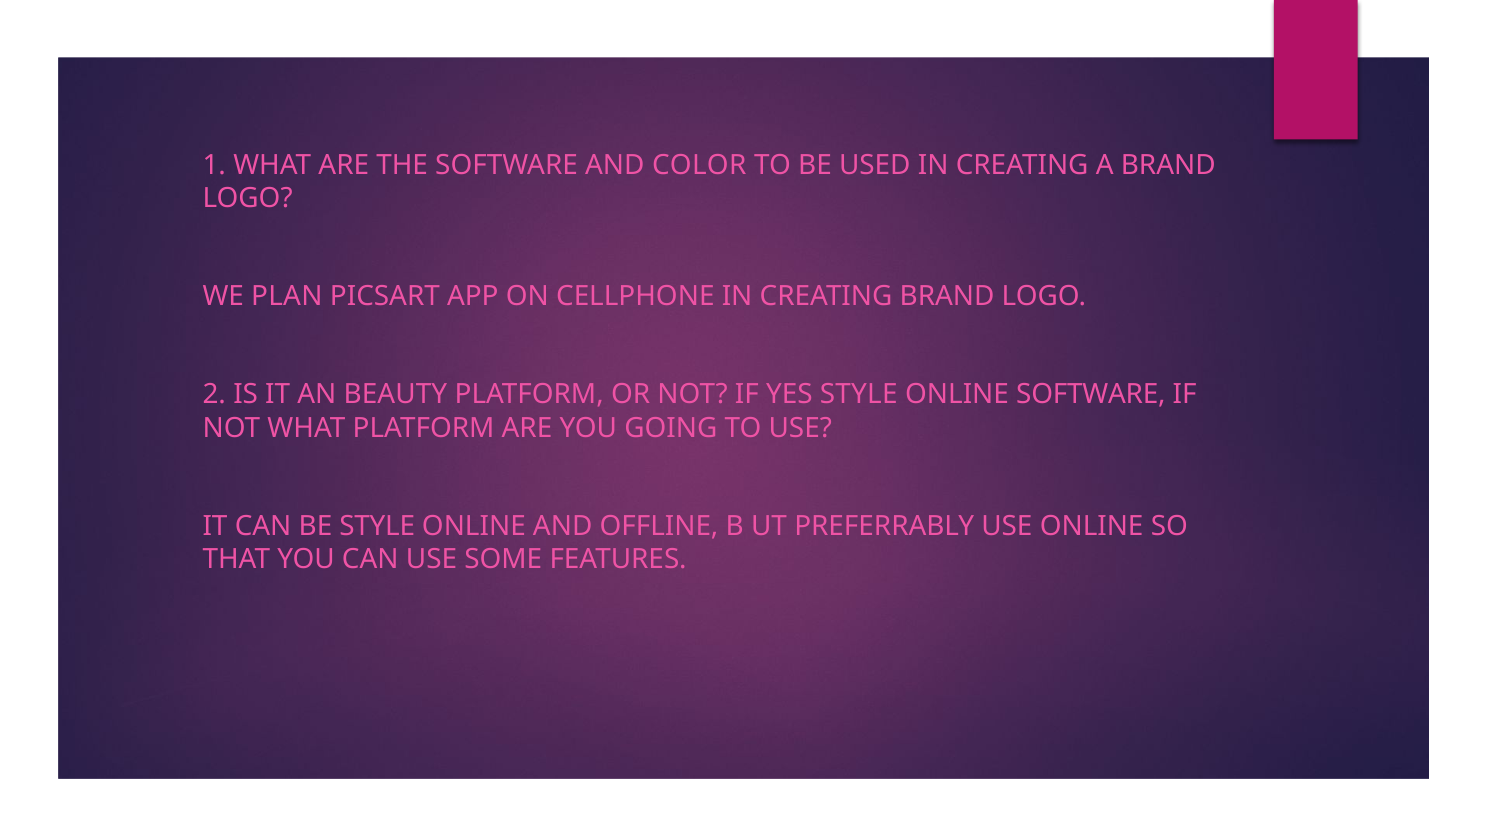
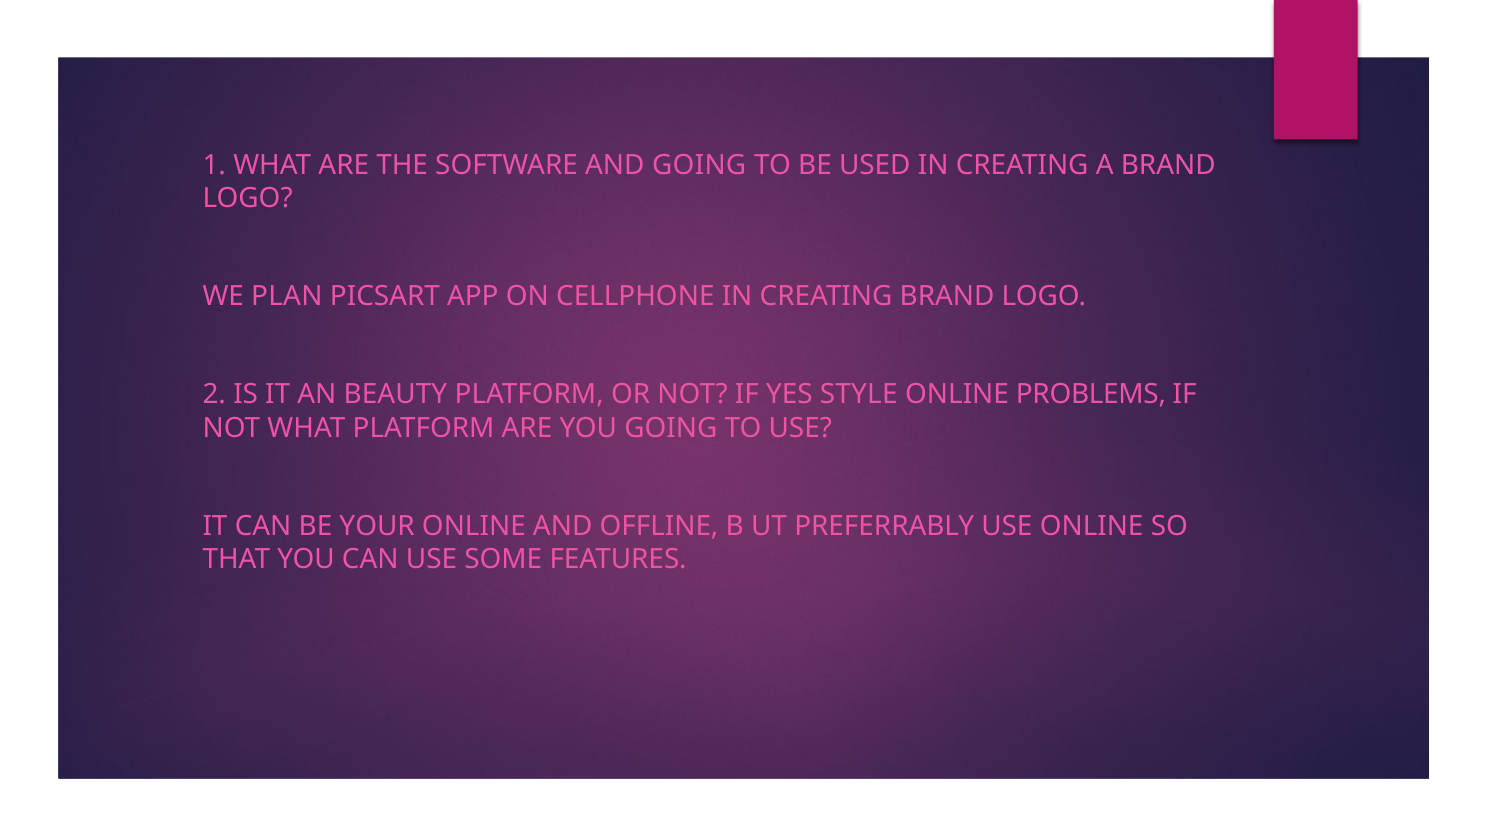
AND COLOR: COLOR -> GOING (699, 165)
ONLINE SOFTWARE: SOFTWARE -> PROBLEMS (1091, 395)
BE STYLE: STYLE -> YOUR (377, 526)
